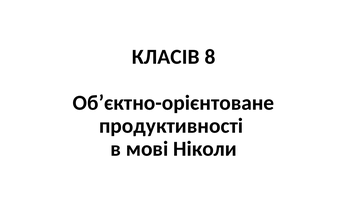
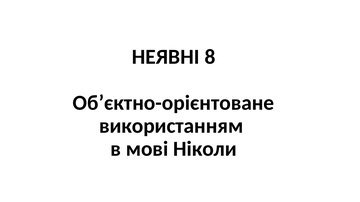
КЛАСІВ: КЛАСІВ -> НЕЯВНІ (166, 57)
продуктивності: продуктивності -> використанням (171, 126)
